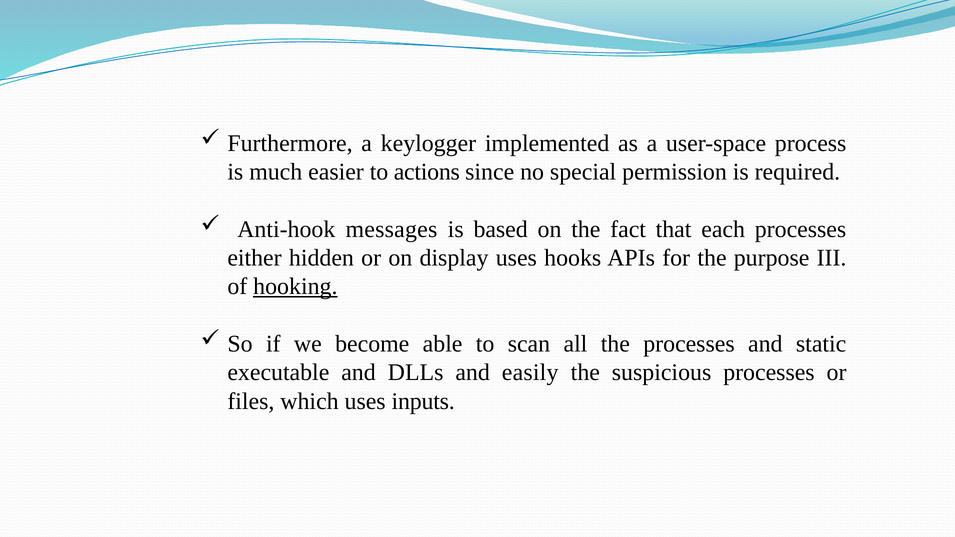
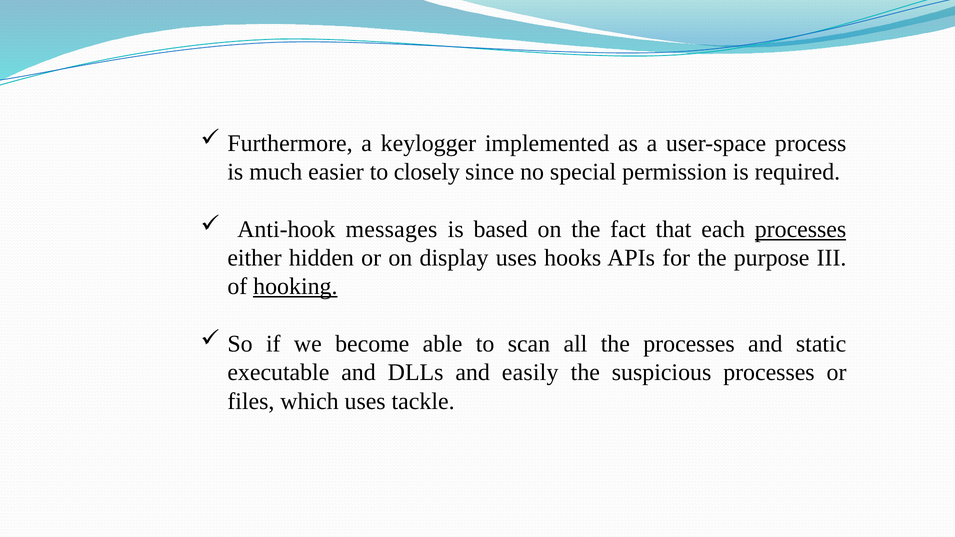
actions: actions -> closely (427, 172)
processes underline: none -> present (801, 229)
inputs: inputs -> tackle (423, 401)
